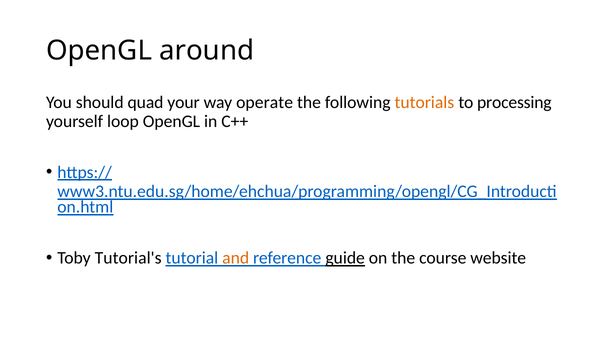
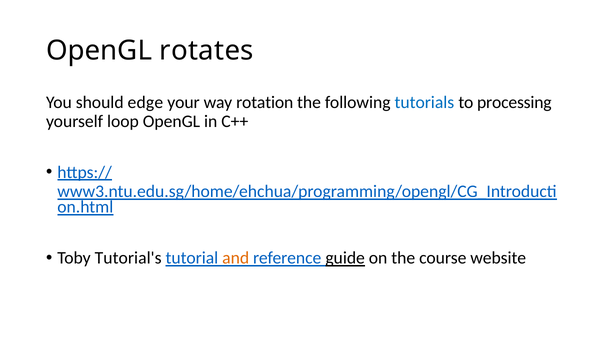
around: around -> rotates (207, 51)
quad: quad -> edge (145, 102)
operate: operate -> rotation (265, 102)
tutorials colour: orange -> blue (424, 102)
